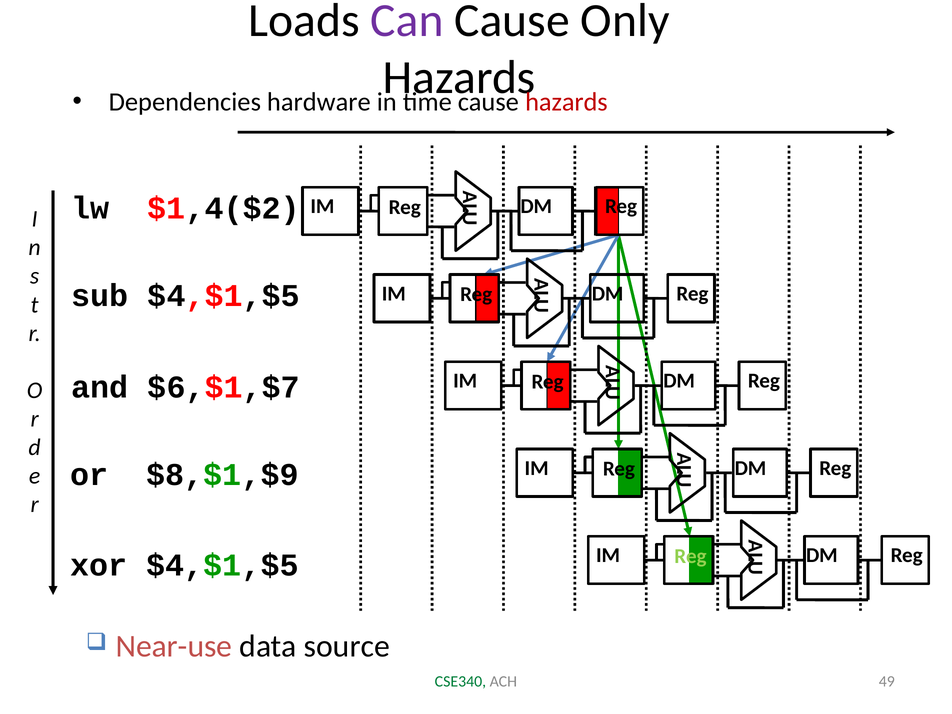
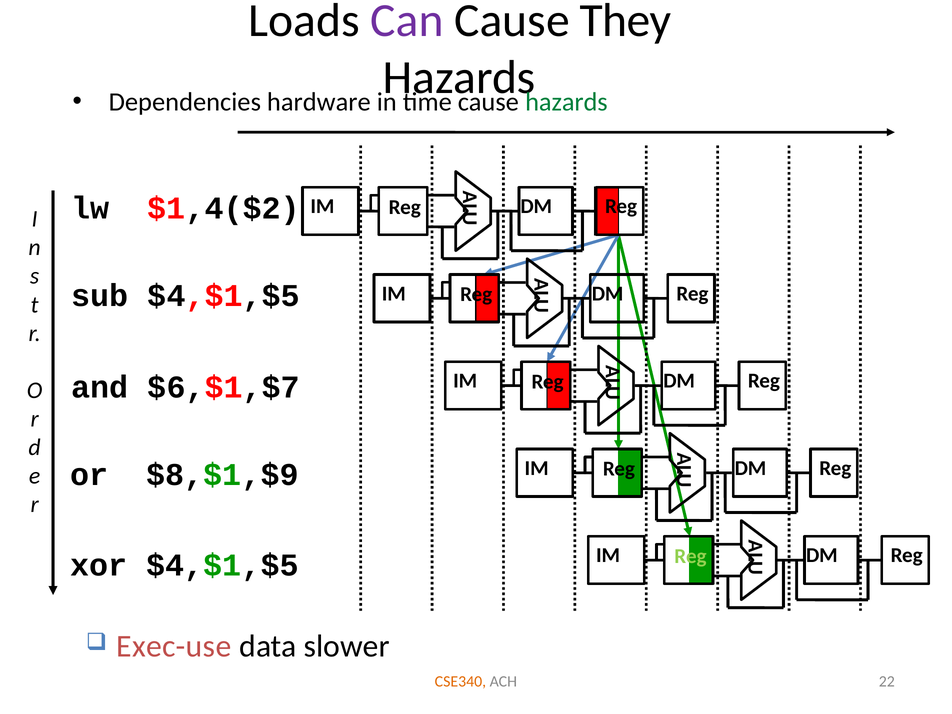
Only: Only -> They (626, 21)
hazards colour: red -> green (566, 102)
Near-use: Near-use -> Exec-use (174, 646)
source: source -> slower (347, 646)
CSE340 colour: green -> orange (460, 682)
49: 49 -> 22 (887, 682)
